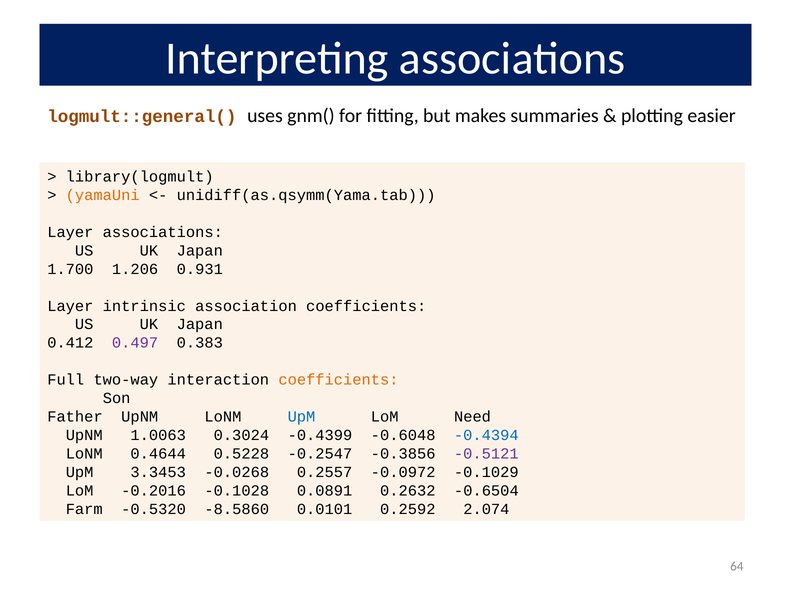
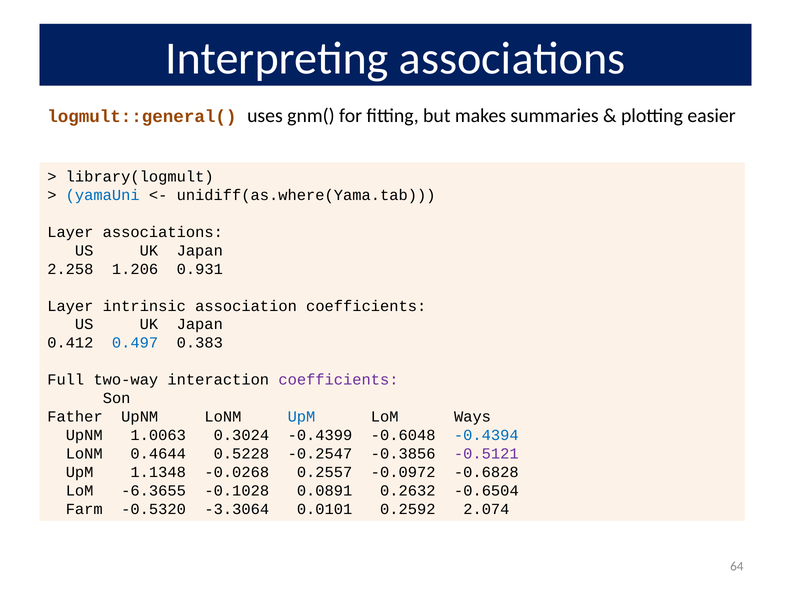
yamaUni colour: orange -> blue (103, 195)
unidiff(as.qsymm(Yama.tab: unidiff(as.qsymm(Yama.tab -> unidiff(as.where(Yama.tab (306, 195)
1.700: 1.700 -> 2.258 (70, 269)
0.497 colour: purple -> blue (135, 343)
coefficients colour: orange -> purple (338, 380)
Need: Need -> Ways (473, 417)
3.3453: 3.3453 -> 1.1348 (158, 472)
-0.1029: -0.1029 -> -0.6828 (486, 472)
-0.2016: -0.2016 -> -6.3655 (154, 491)
-8.5860: -8.5860 -> -3.3064 (237, 509)
